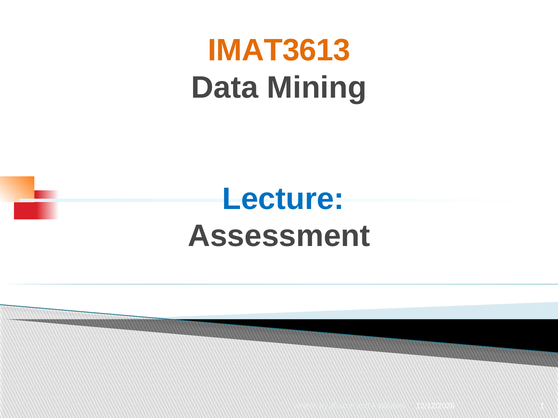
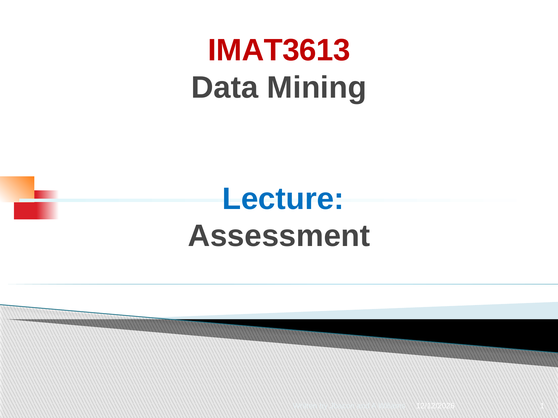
IMAT3613 colour: orange -> red (279, 50)
